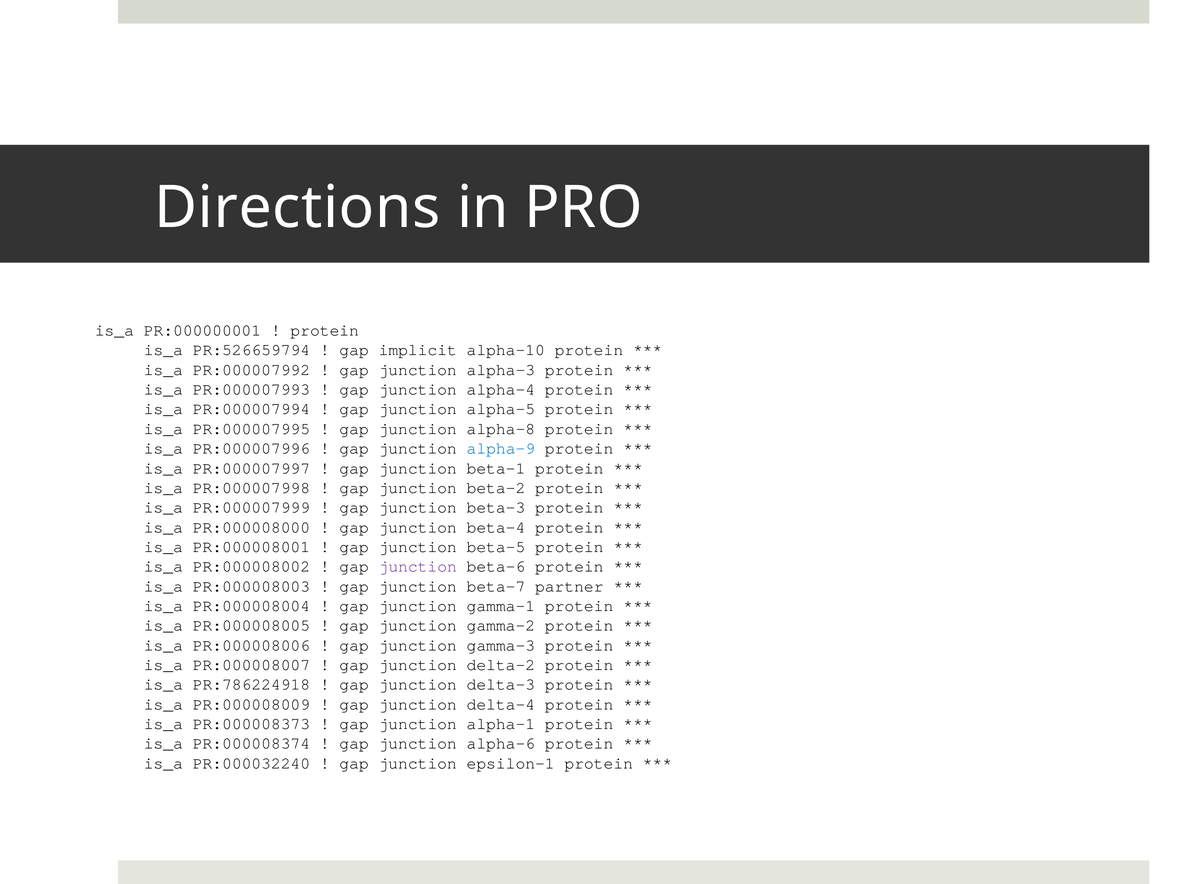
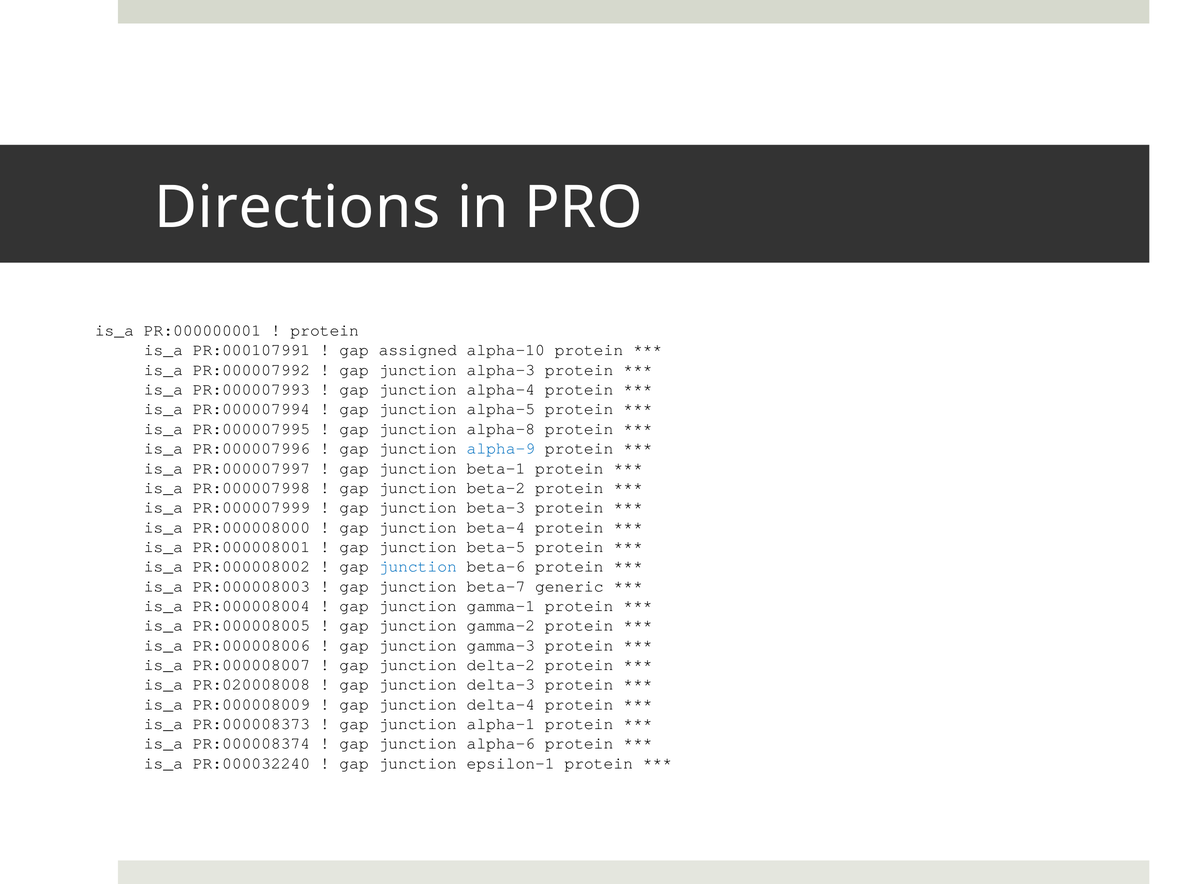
PR:526659794: PR:526659794 -> PR:000107991 (251, 350)
implicit: implicit -> assigned (418, 350)
junction colour: purple -> blue (418, 567)
partner: partner -> generic (569, 586)
PR:786224918: PR:786224918 -> PR:020008008 (251, 685)
